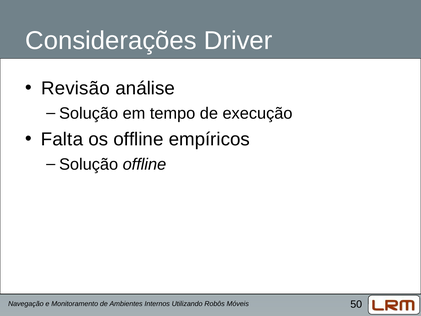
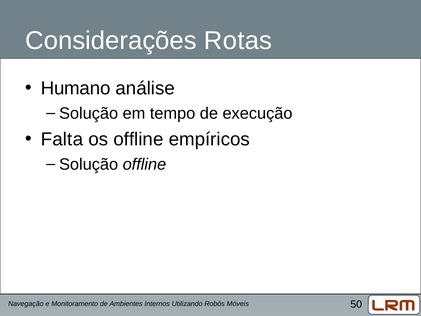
Driver: Driver -> Rotas (238, 41)
Revisão: Revisão -> Humano (76, 88)
